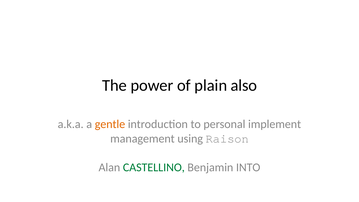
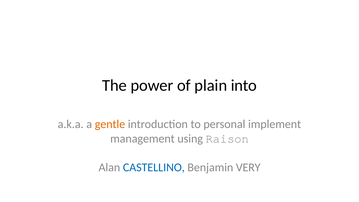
also: also -> into (244, 86)
CASTELLINO colour: green -> blue (154, 167)
INTO: INTO -> VERY (248, 167)
